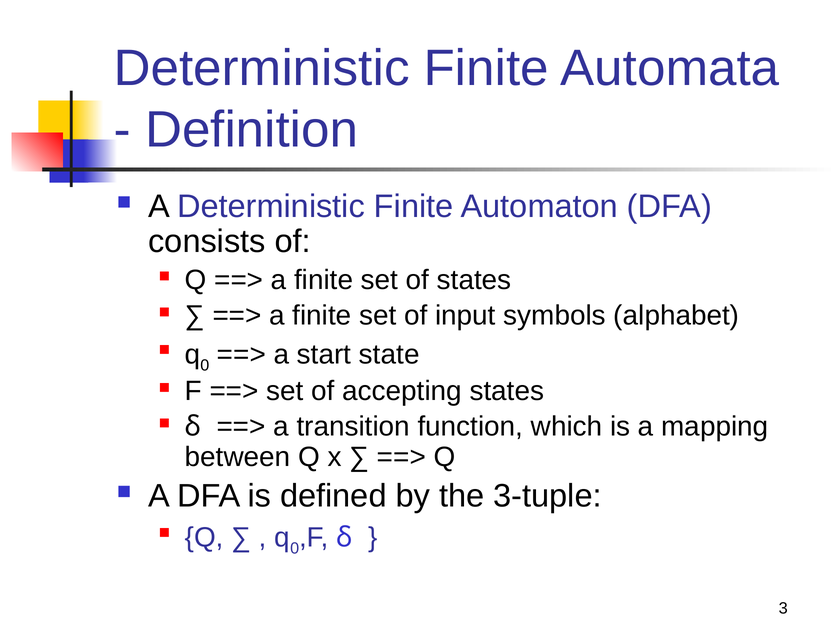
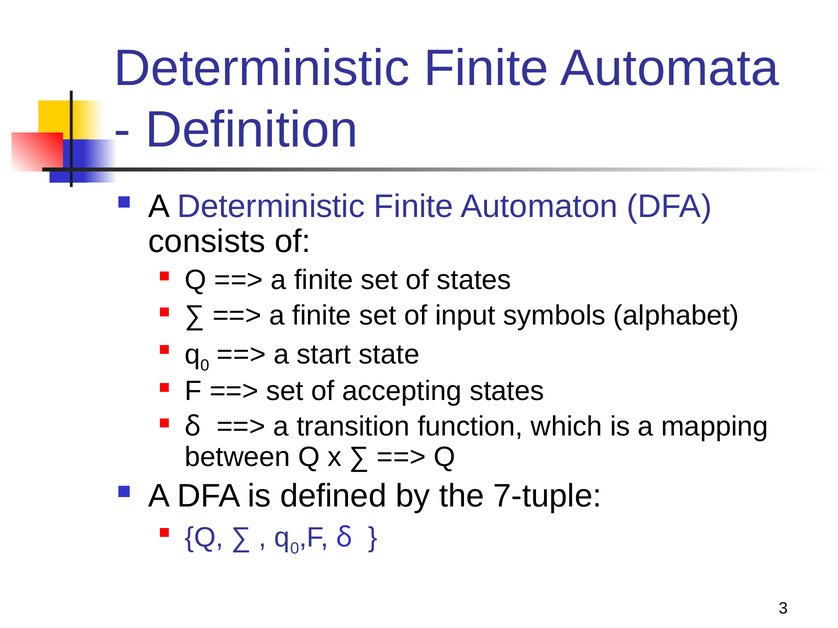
3-tuple: 3-tuple -> 7-tuple (547, 496)
